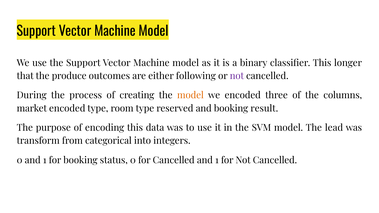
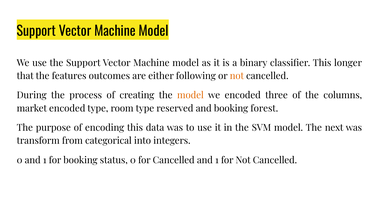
produce: produce -> features (69, 76)
not colour: purple -> orange (237, 76)
result: result -> forest (264, 109)
lead: lead -> next (334, 128)
